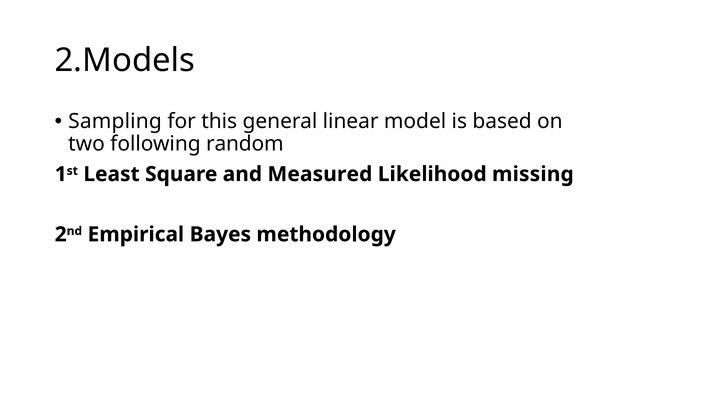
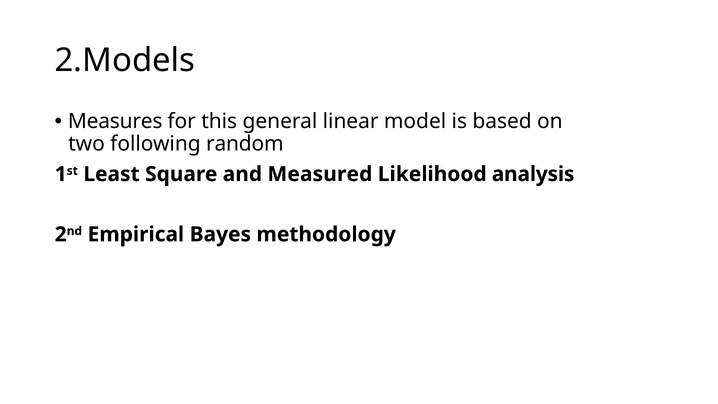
Sampling: Sampling -> Measures (115, 121)
missing: missing -> analysis (533, 174)
